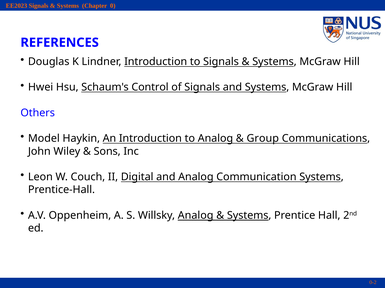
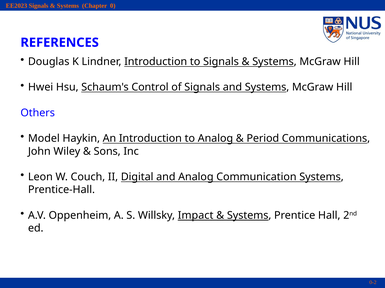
Group: Group -> Period (263, 139)
Willsky Analog: Analog -> Impact (196, 216)
